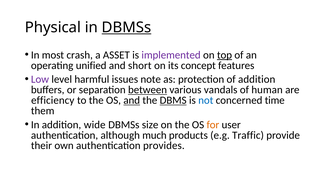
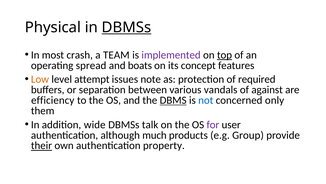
ASSET: ASSET -> TEAM (116, 55)
unified: unified -> spread (91, 65)
short: short -> boats (140, 65)
Low colour: purple -> orange (40, 79)
harmful: harmful -> attempt (92, 79)
of addition: addition -> required (257, 79)
between underline: present -> none (148, 90)
human: human -> against (267, 90)
and underline: present -> none (132, 100)
time: time -> only (275, 100)
size: size -> talk (150, 124)
for colour: orange -> purple (213, 124)
Traffic: Traffic -> Group (248, 135)
their underline: none -> present (41, 145)
provides: provides -> property (164, 145)
